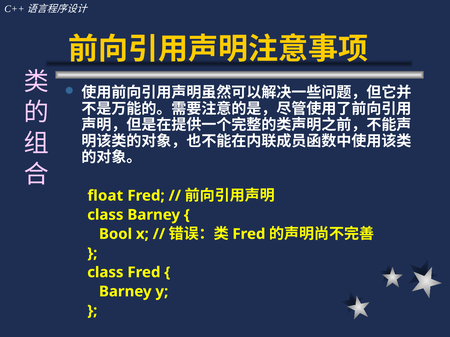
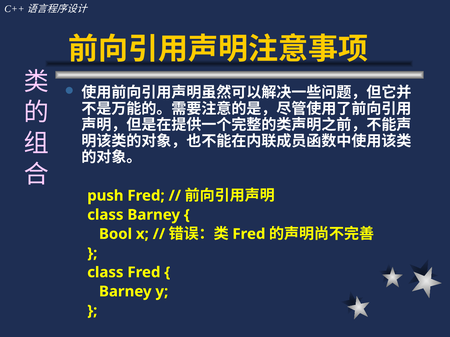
float: float -> push (105, 196)
